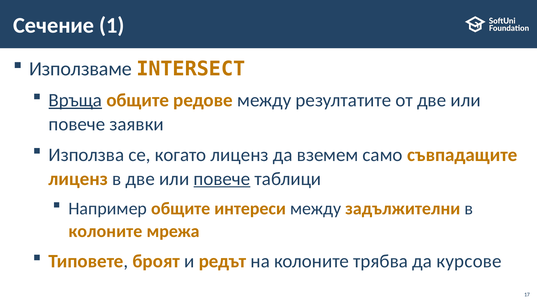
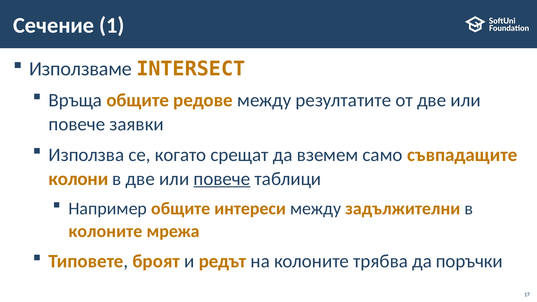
Връща underline: present -> none (75, 100)
когато лиценз: лиценз -> срещат (240, 155)
лиценз: лиценз -> колони (78, 179)
курсове: курсове -> поръчки (469, 261)
